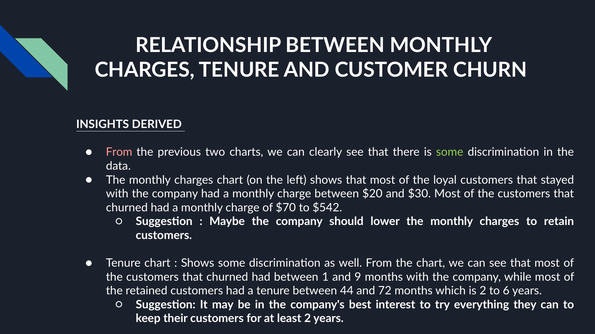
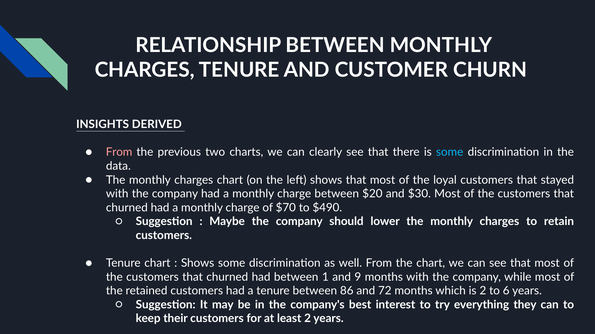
some colour: light green -> light blue (450, 152)
$542: $542 -> $490 (327, 208)
44: 44 -> 86 (347, 291)
